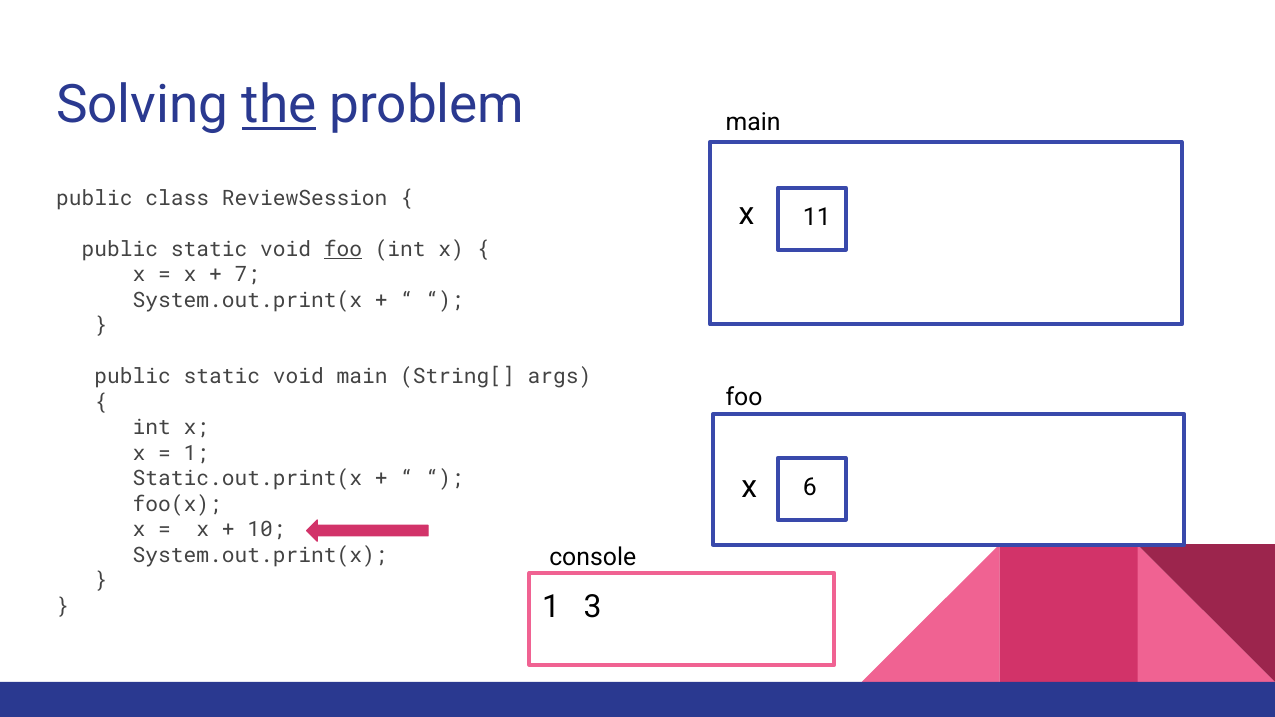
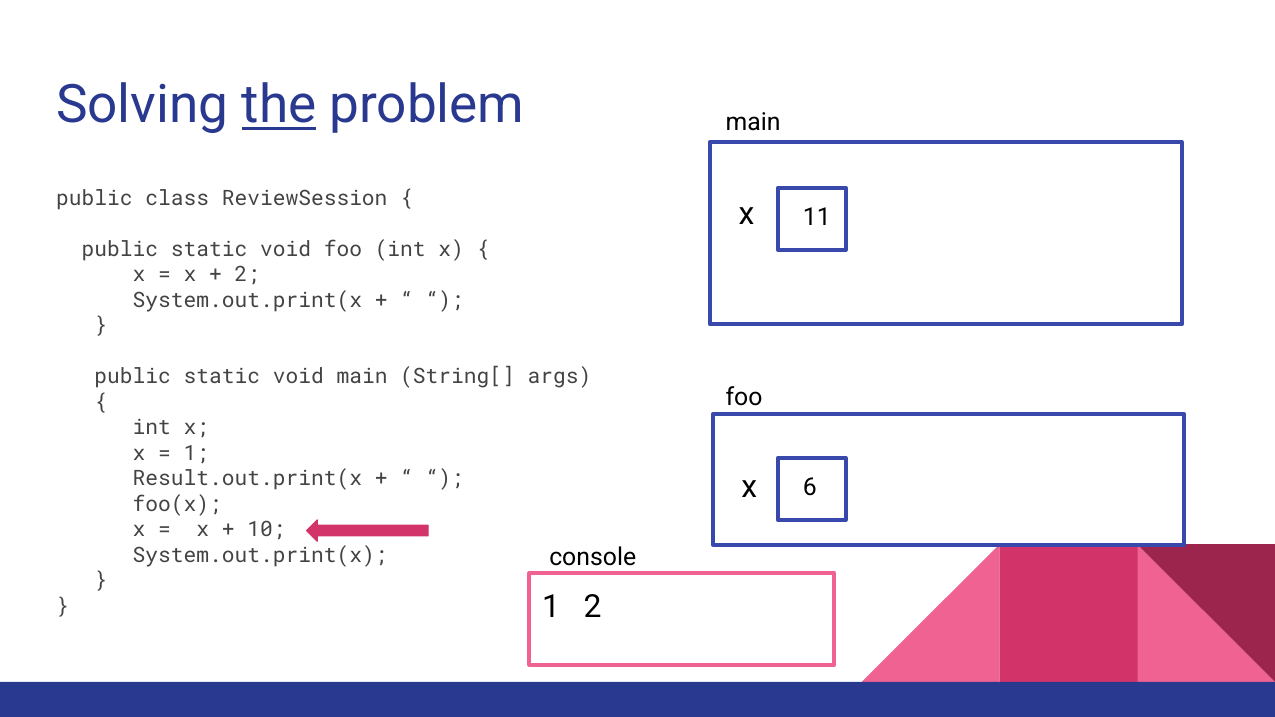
foo underline: present -> none (343, 249)
7: 7 -> 2 (247, 275)
Static.out.print(x: Static.out.print(x -> Result.out.print(x (247, 479)
1 3: 3 -> 2 (593, 607)
